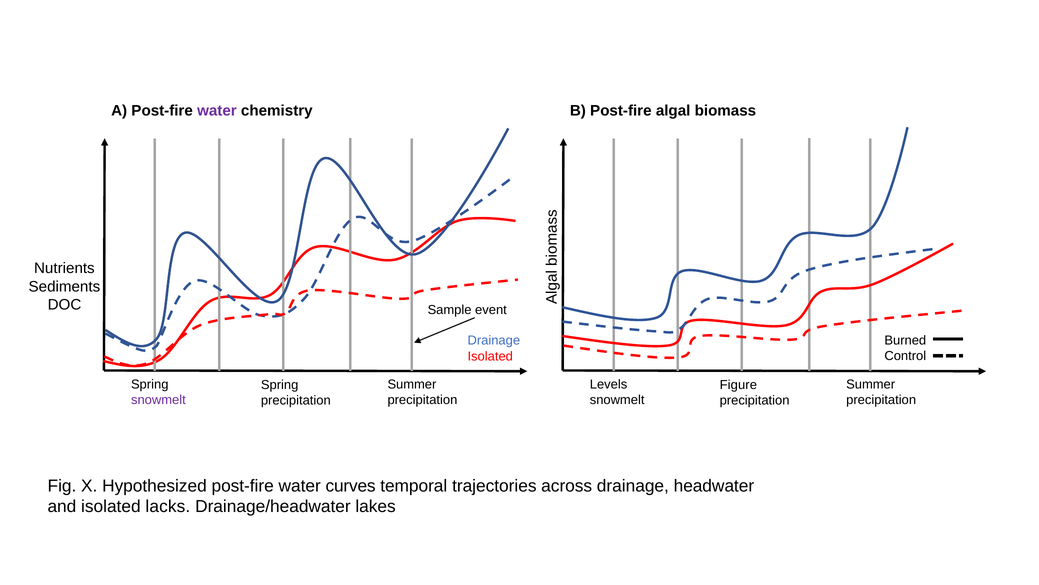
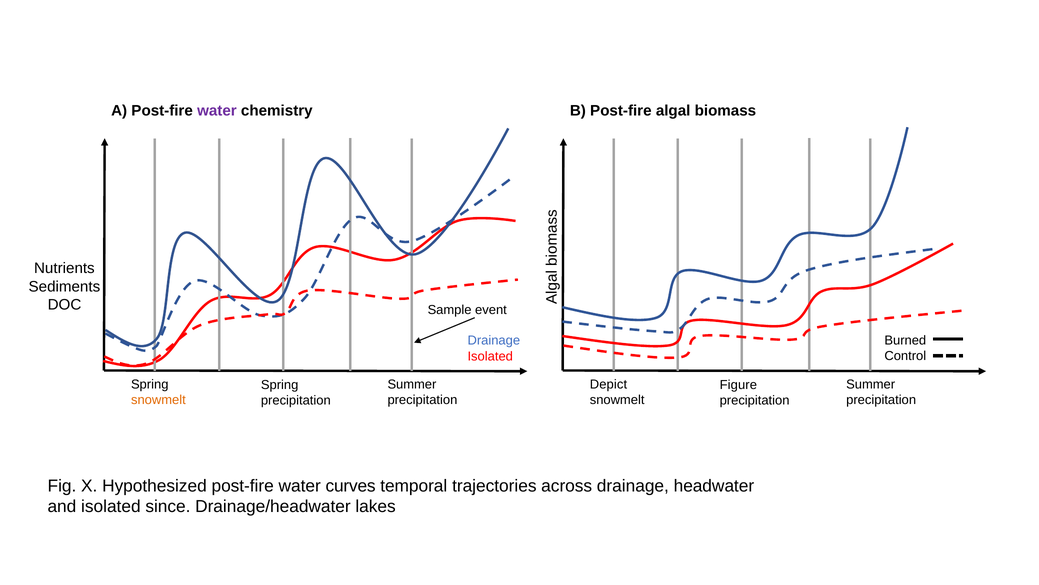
Levels: Levels -> Depict (608, 384)
snowmelt colour: purple -> orange (158, 400)
lacks: lacks -> since (168, 506)
